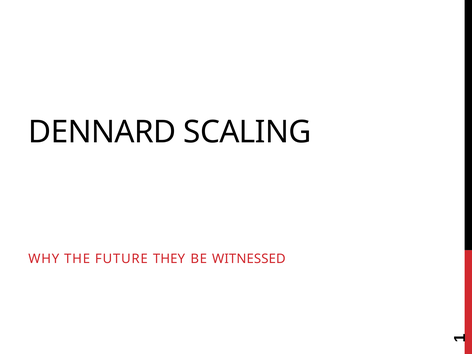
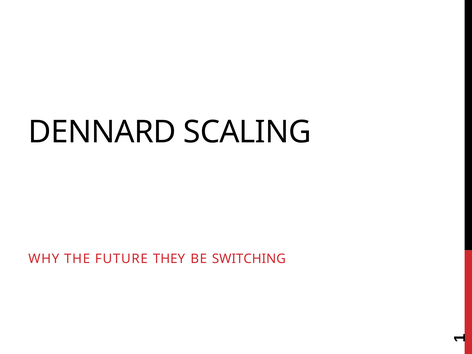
WITNESSED: WITNESSED -> SWITCHING (249, 259)
